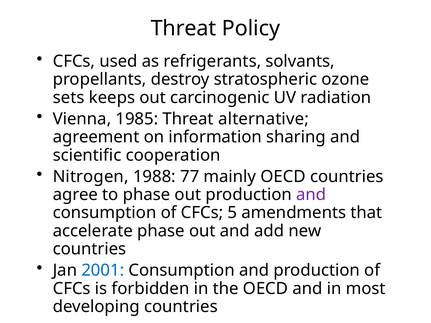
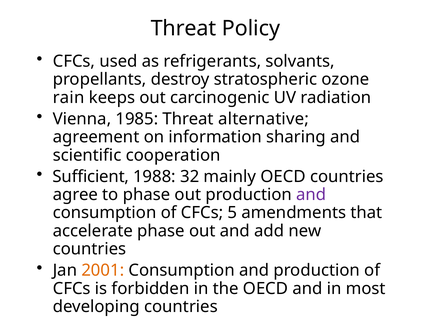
sets: sets -> rain (69, 98)
Nitrogen: Nitrogen -> Sufficient (91, 177)
77: 77 -> 32 (190, 177)
2001 colour: blue -> orange (103, 271)
